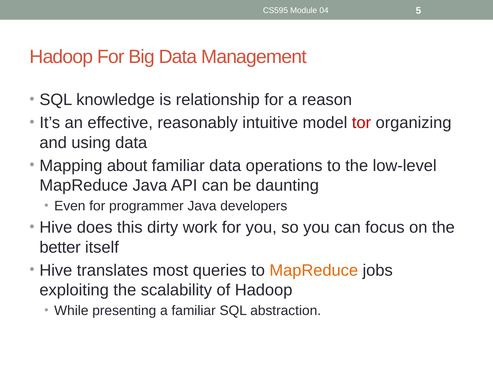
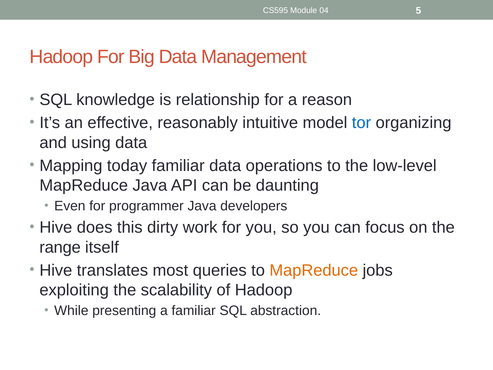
tor colour: red -> blue (361, 123)
about: about -> today (127, 165)
better: better -> range (60, 247)
